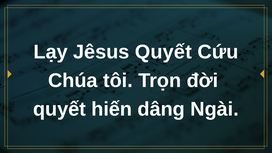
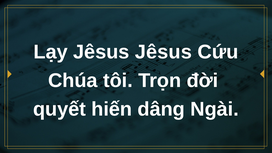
Jêsus Quyết: Quyết -> Jêsus (163, 52)
